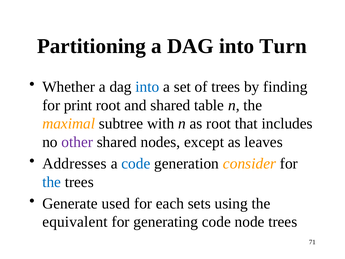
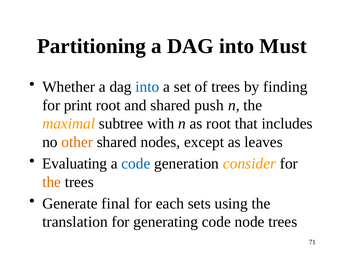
Turn: Turn -> Must (283, 46)
table: table -> push (209, 105)
other colour: purple -> orange (77, 142)
Addresses: Addresses -> Evaluating (75, 163)
the colour: blue -> orange (52, 182)
used: used -> final (116, 203)
equivalent: equivalent -> translation (75, 222)
